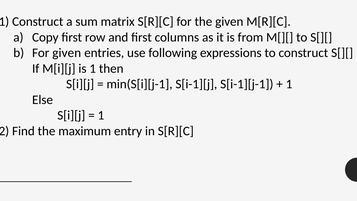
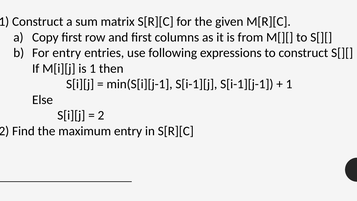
For given: given -> entry (67, 53)
1: 1 -> 2 (101, 115)
